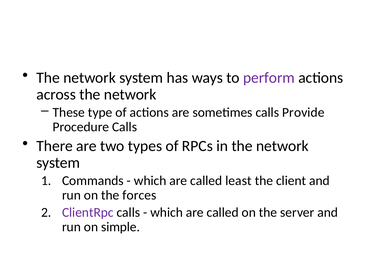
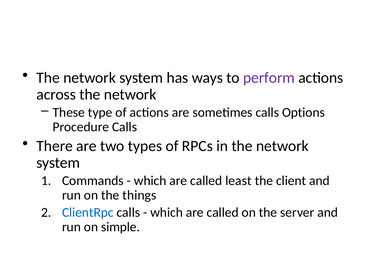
Provide: Provide -> Options (303, 112)
forces: forces -> things (139, 195)
ClientRpc colour: purple -> blue (88, 212)
